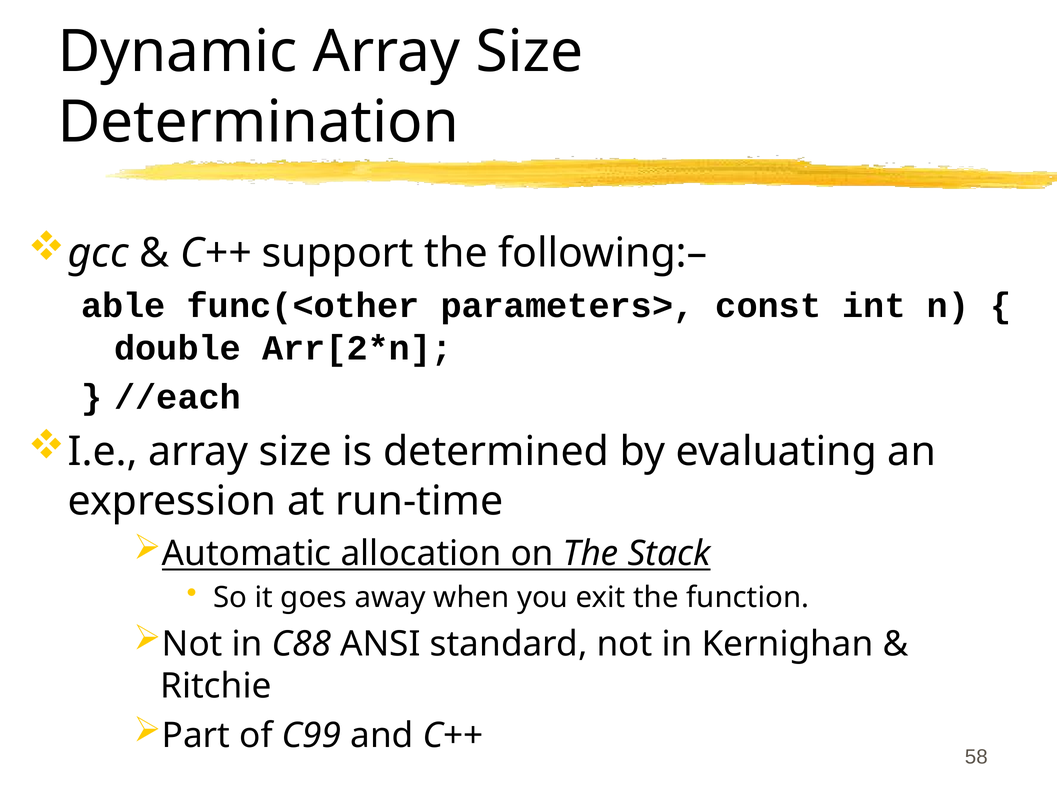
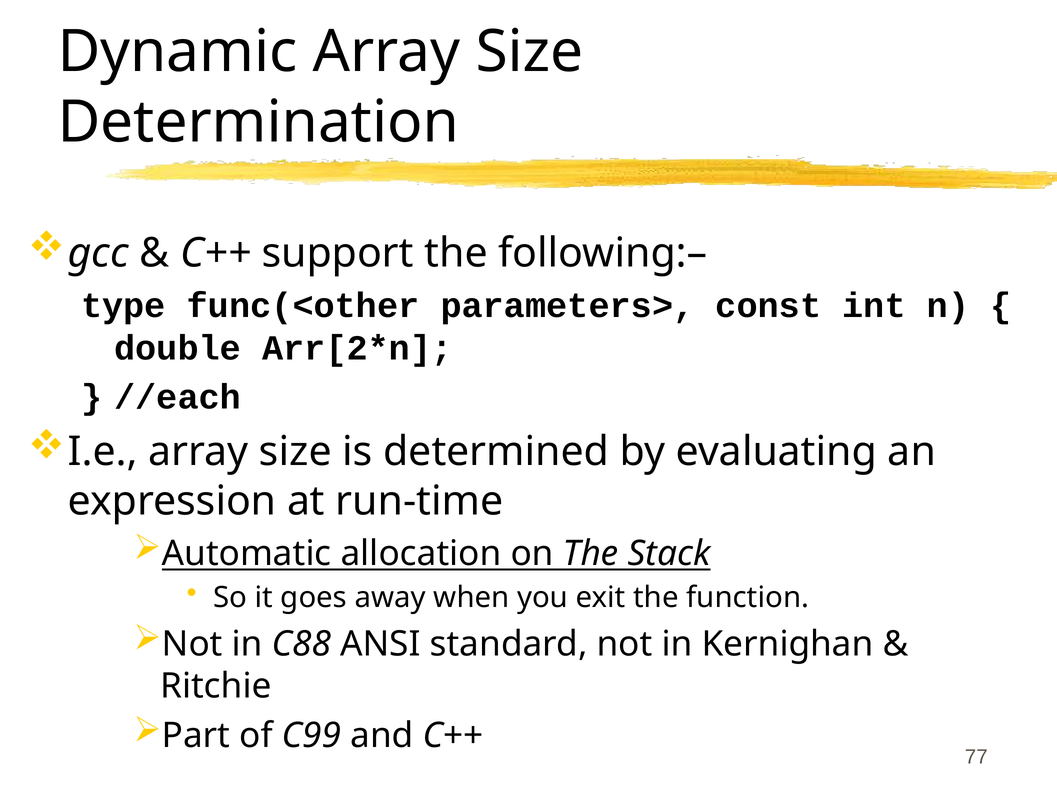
able: able -> type (123, 306)
58: 58 -> 77 (976, 757)
